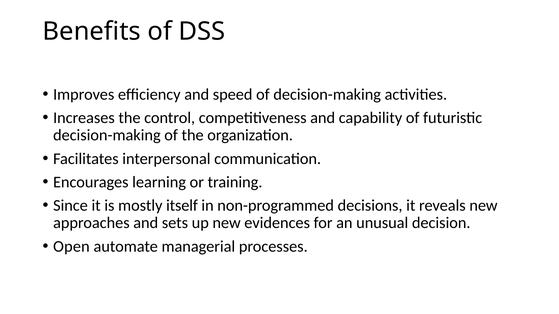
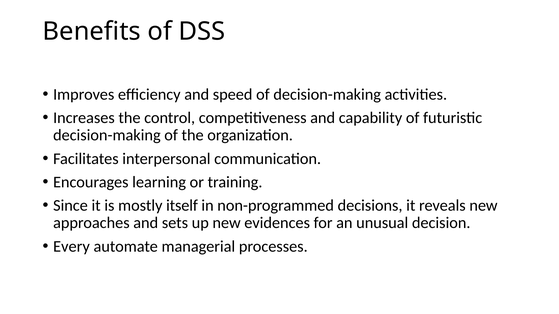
Open: Open -> Every (71, 247)
